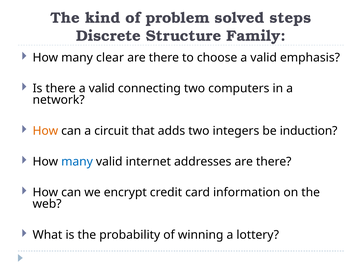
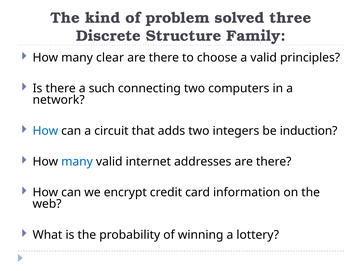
steps: steps -> three (290, 18)
emphasis: emphasis -> principles (310, 58)
there a valid: valid -> such (102, 89)
How colour: orange -> blue (45, 131)
